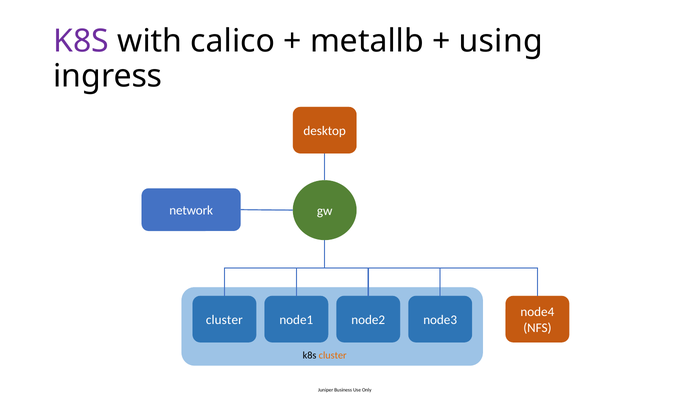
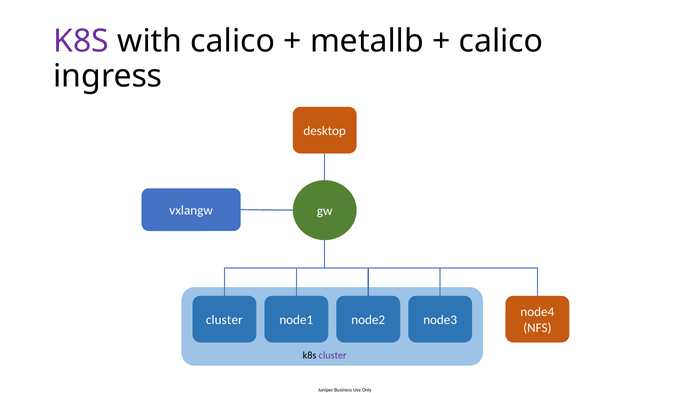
using: using -> calico (501, 41)
network: network -> vxlangw (191, 211)
cluster colour: orange -> purple (333, 355)
